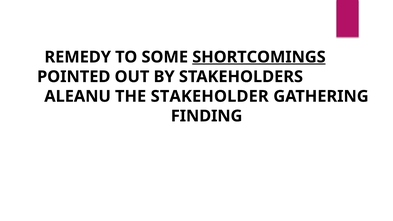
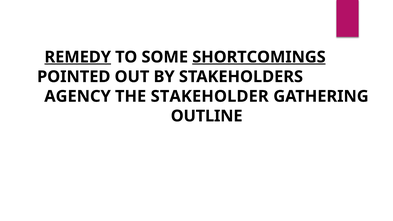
REMEDY underline: none -> present (78, 57)
ALEANU: ALEANU -> AGENCY (78, 96)
FINDING: FINDING -> OUTLINE (207, 116)
